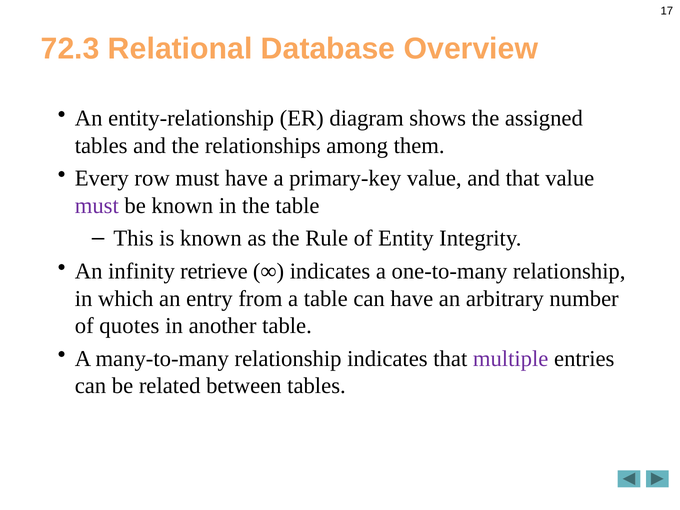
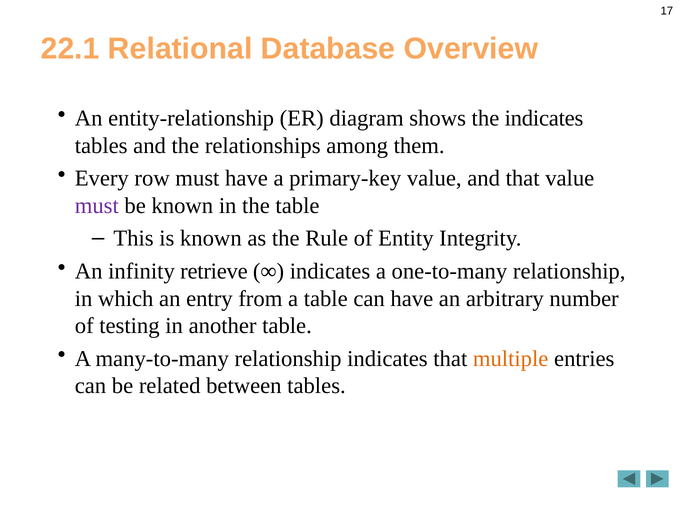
72.3: 72.3 -> 22.1 (70, 49)
the assigned: assigned -> indicates (544, 118)
quotes: quotes -> testing (129, 326)
multiple colour: purple -> orange (511, 359)
